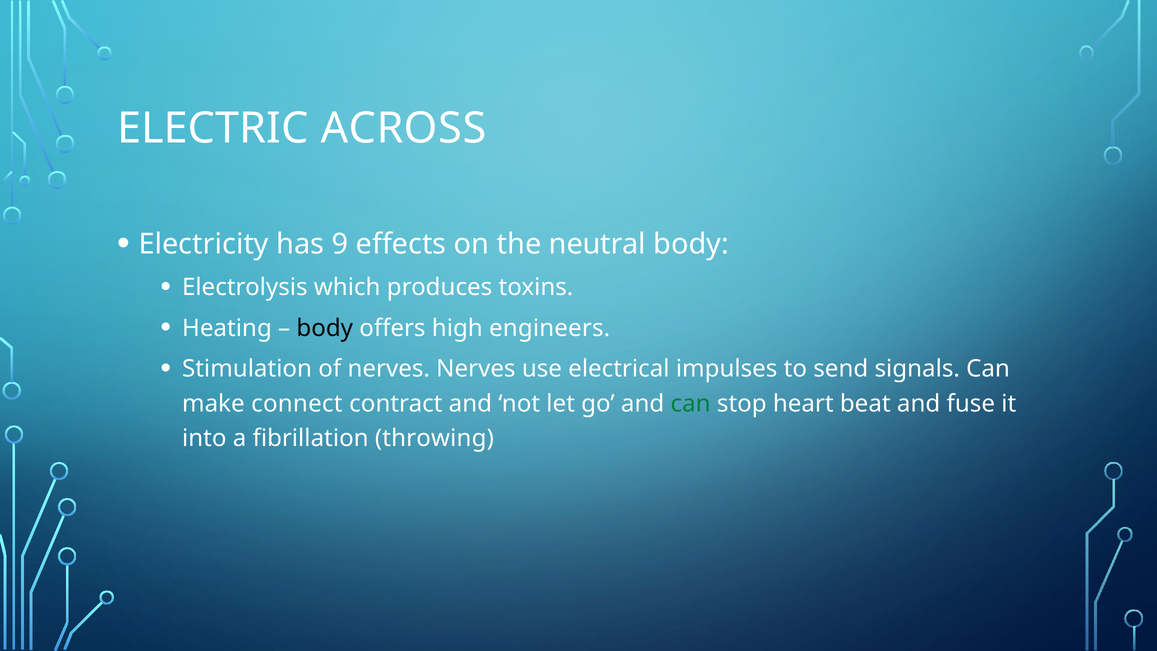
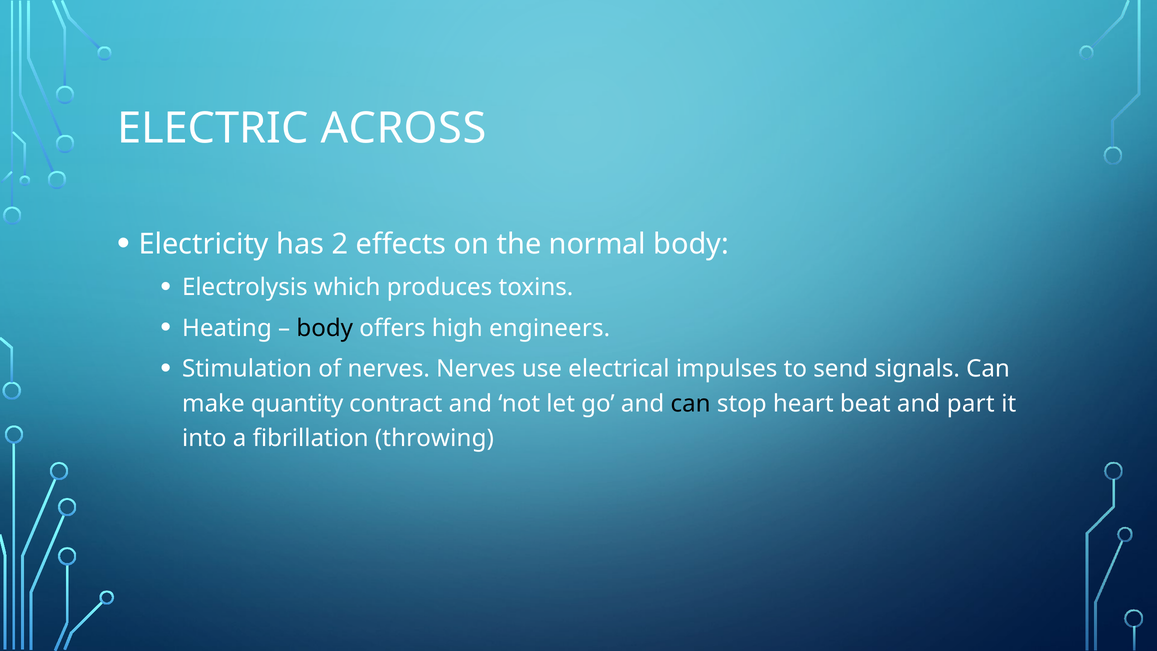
9: 9 -> 2 (340, 244)
neutral: neutral -> normal (597, 244)
connect: connect -> quantity (297, 404)
can colour: green -> black (691, 404)
fuse: fuse -> part (971, 404)
